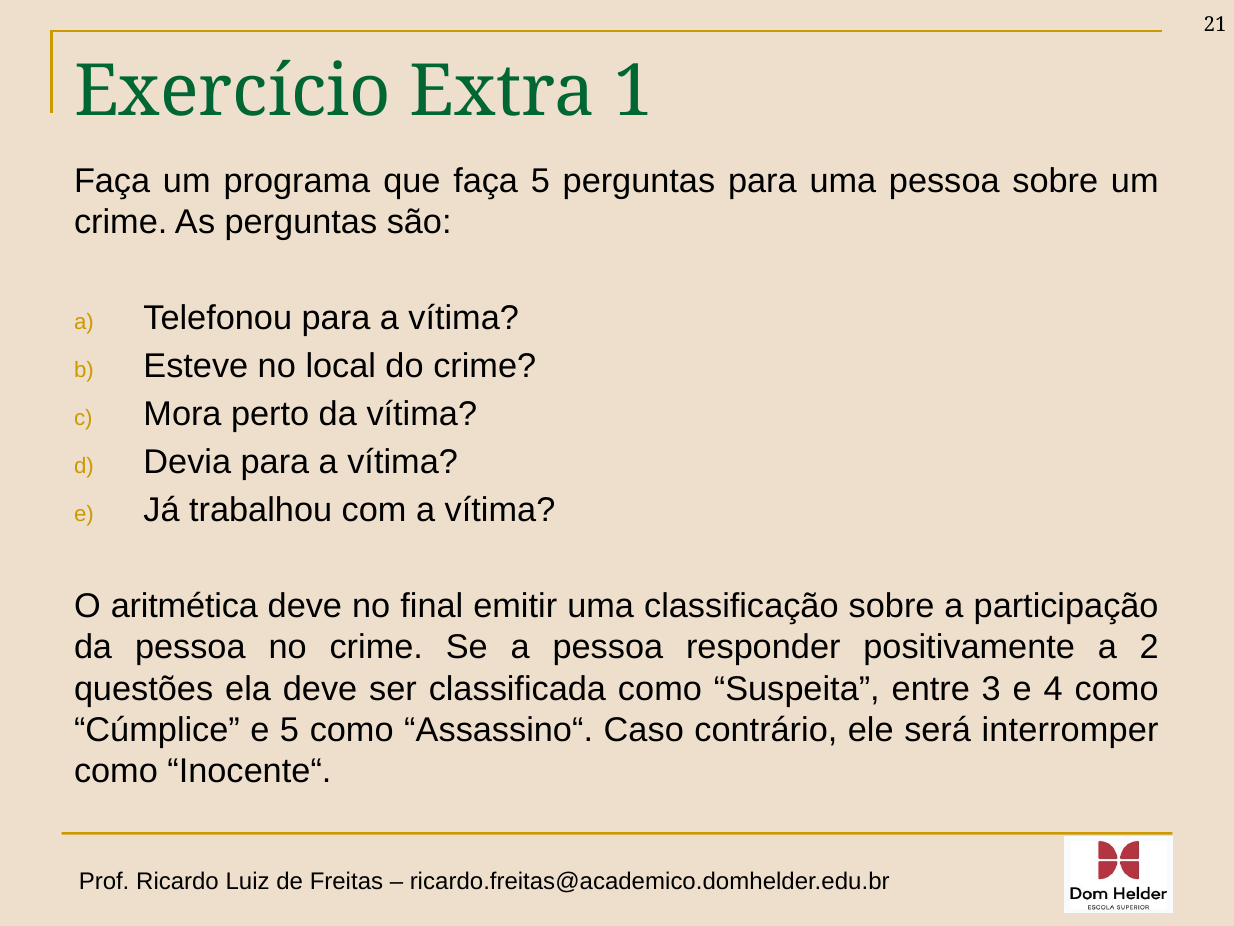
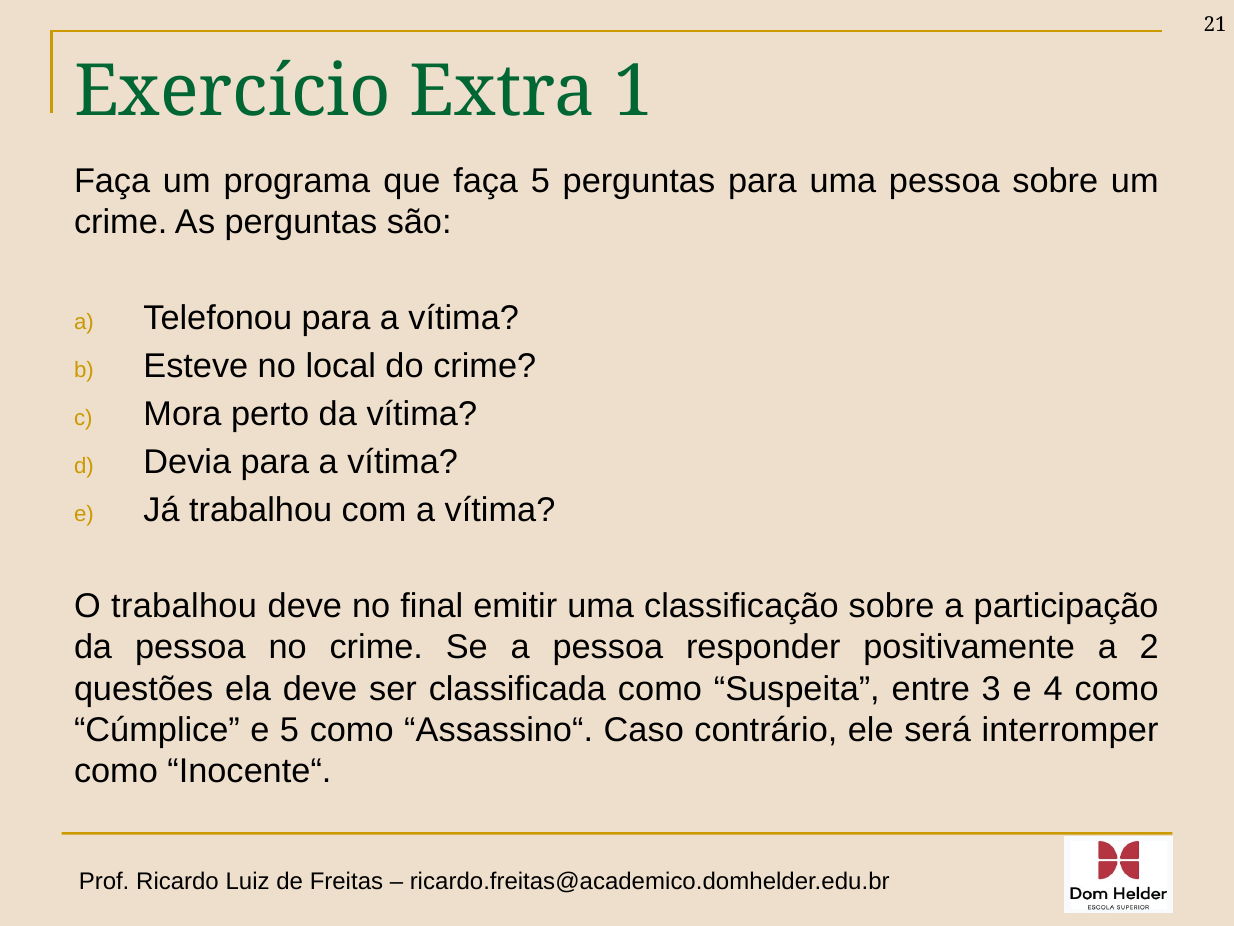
O aritmética: aritmética -> trabalhou (184, 606)
